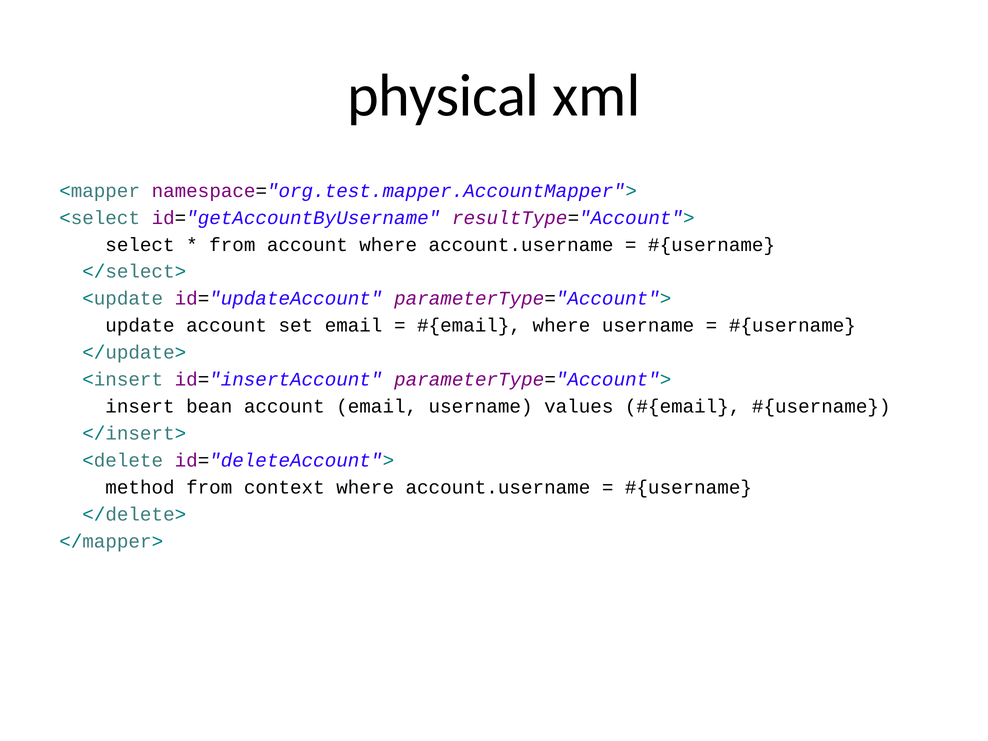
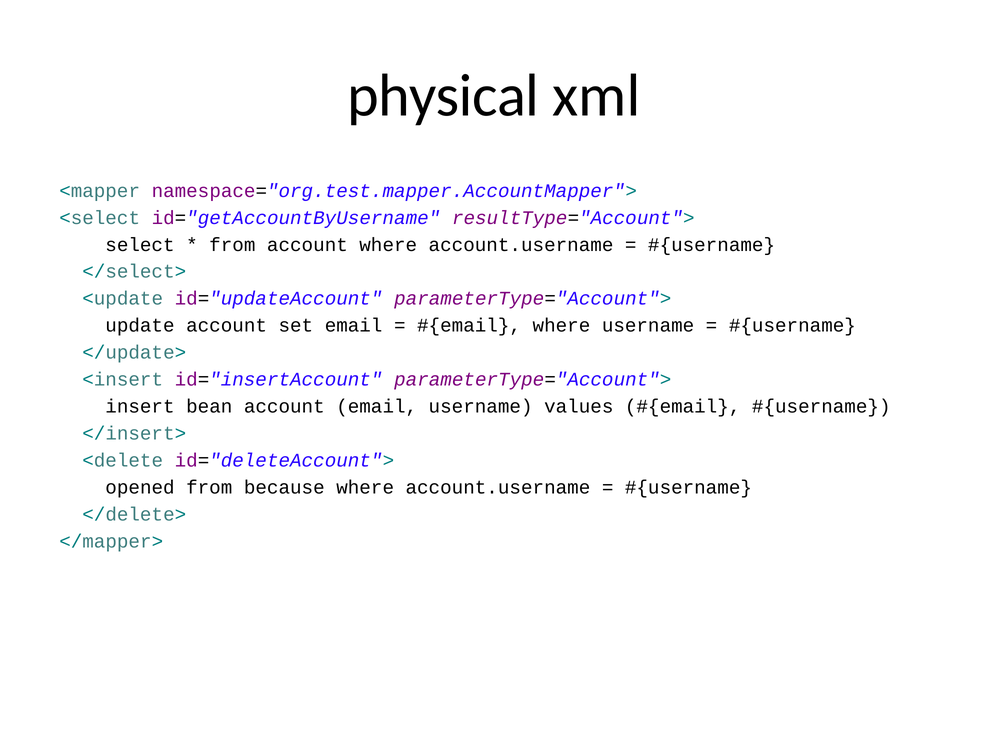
method: method -> opened (140, 487)
context: context -> because (284, 487)
